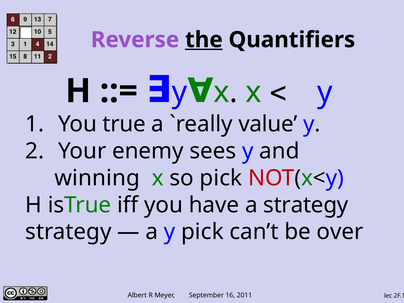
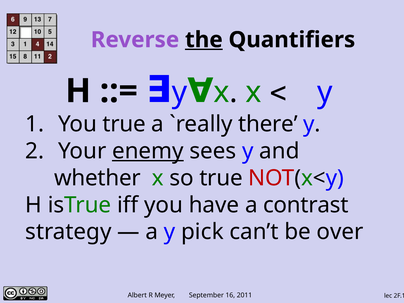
value: value -> there (268, 124)
enemy underline: none -> present (148, 151)
winning: winning -> whether (97, 178)
so pick: pick -> true (221, 178)
a strategy: strategy -> contrast (306, 205)
